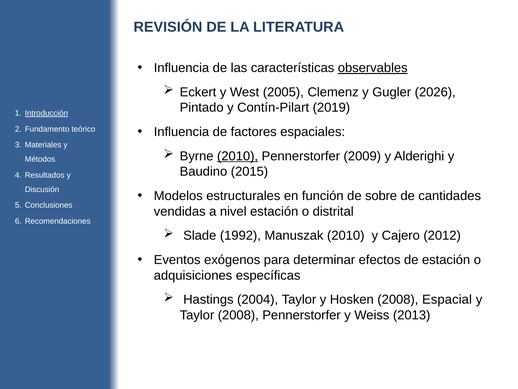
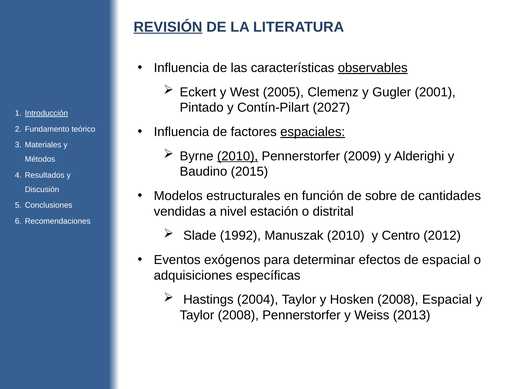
REVISIÓN underline: none -> present (168, 27)
2026: 2026 -> 2001 (435, 92)
2019: 2019 -> 2027 (331, 108)
espaciales underline: none -> present (313, 132)
Cajero: Cajero -> Centro (401, 235)
de estación: estación -> espacial (446, 260)
